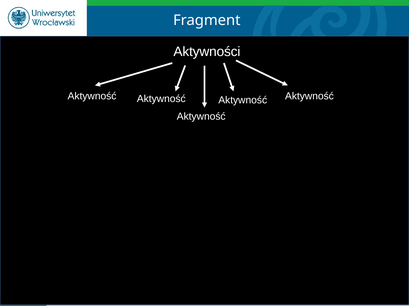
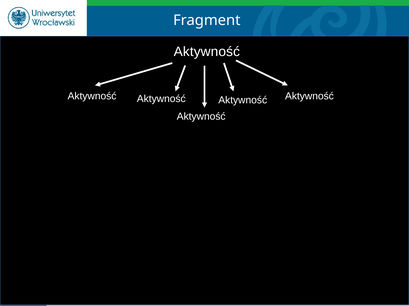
Aktywności: Aktywności -> Aktywność (207, 52)
